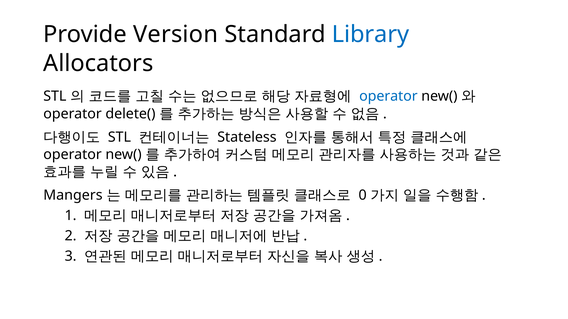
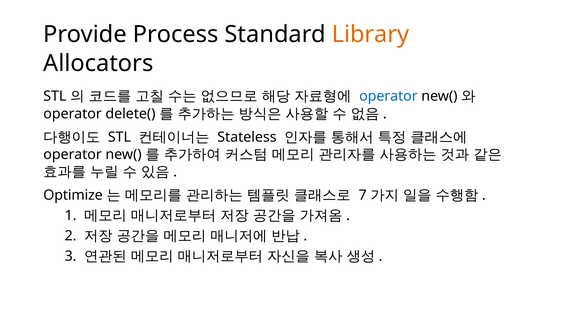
Version: Version -> Process (176, 35)
Library colour: blue -> orange (371, 35)
Mangers: Mangers -> Optimize (73, 195)
0: 0 -> 7 (363, 195)
